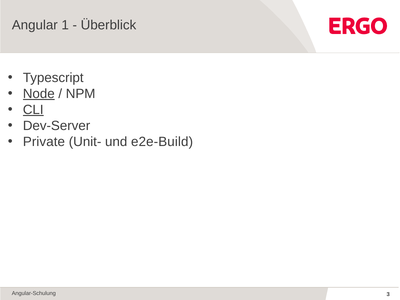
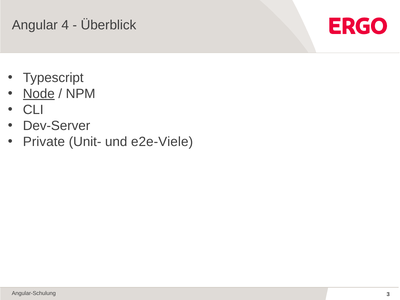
1: 1 -> 4 (65, 25)
CLI underline: present -> none (33, 110)
e2e-Build: e2e-Build -> e2e-Viele (162, 142)
